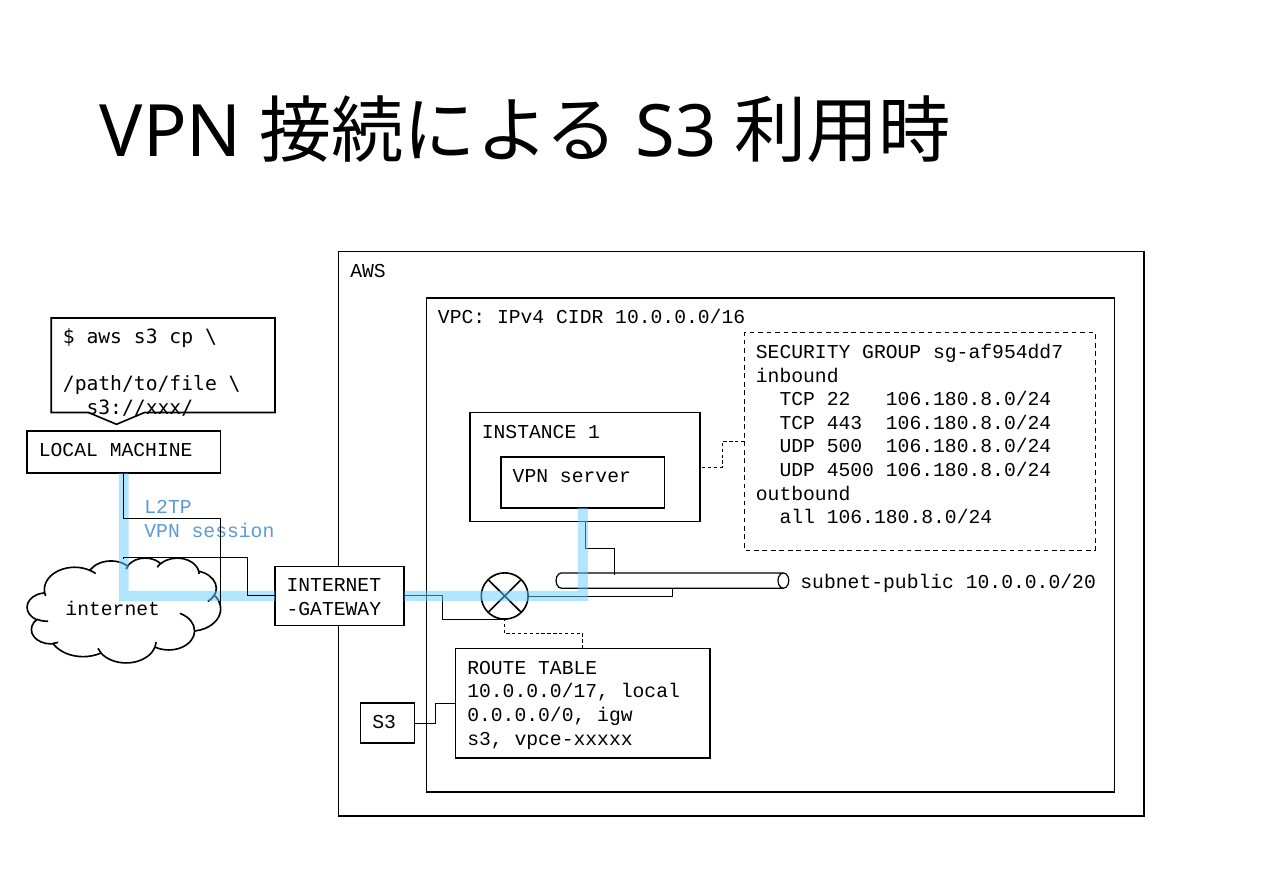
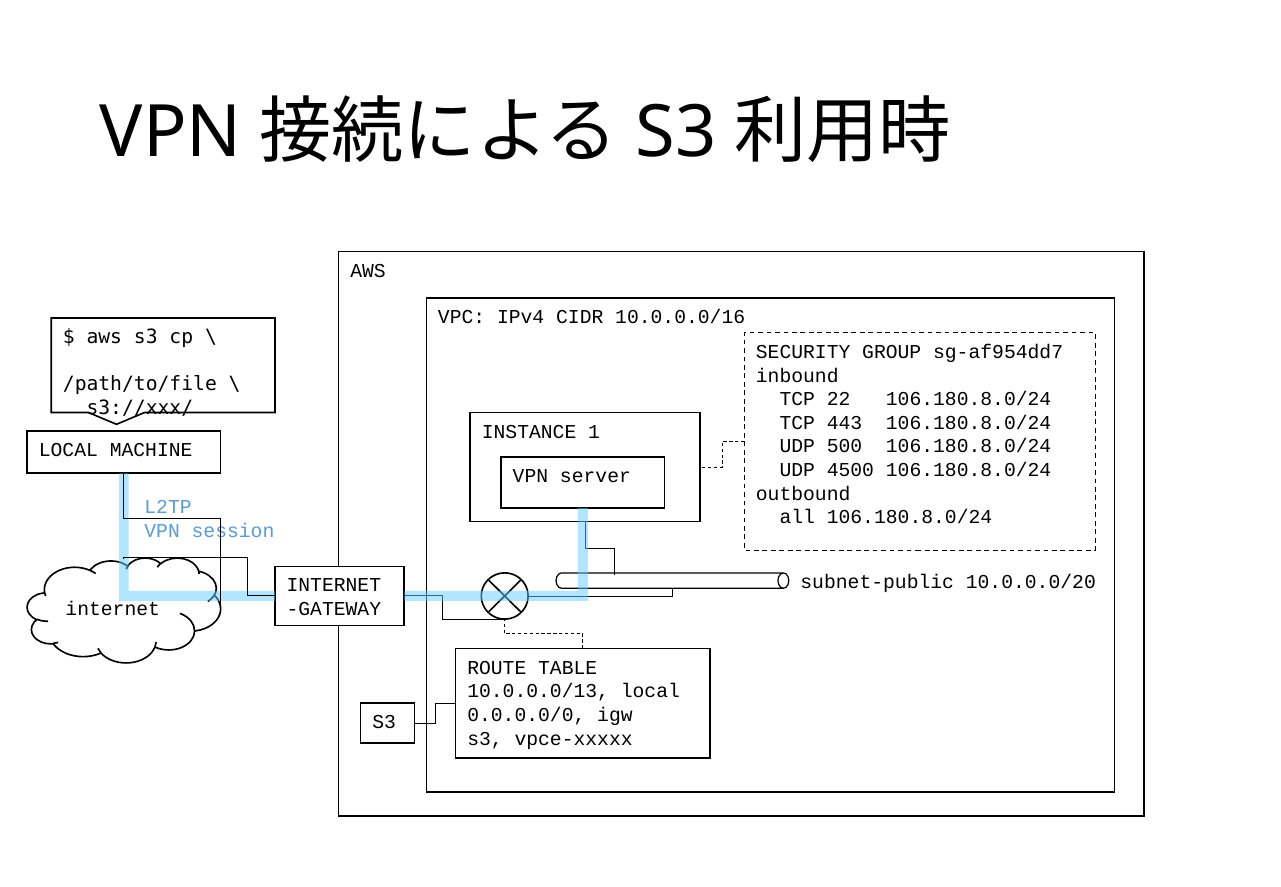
10.0.0.0/17: 10.0.0.0/17 -> 10.0.0.0/13 (538, 691)
